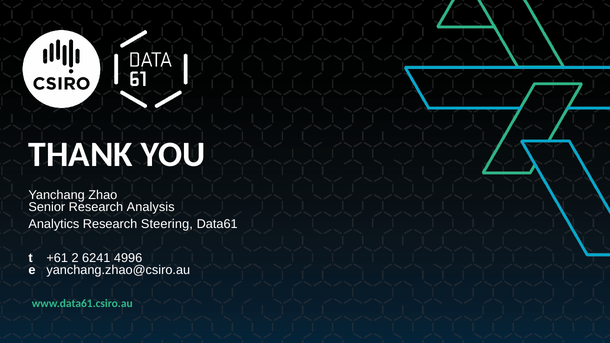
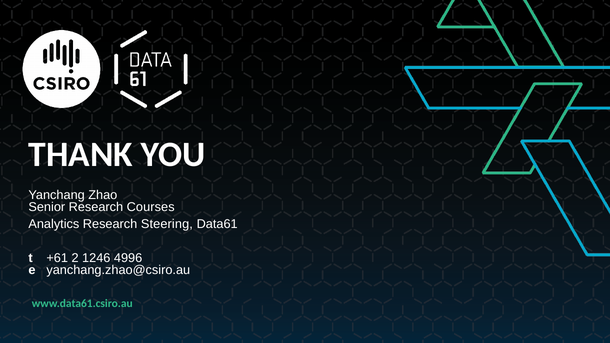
Analysis: Analysis -> Courses (151, 207)
6241: 6241 -> 1246 (96, 258)
